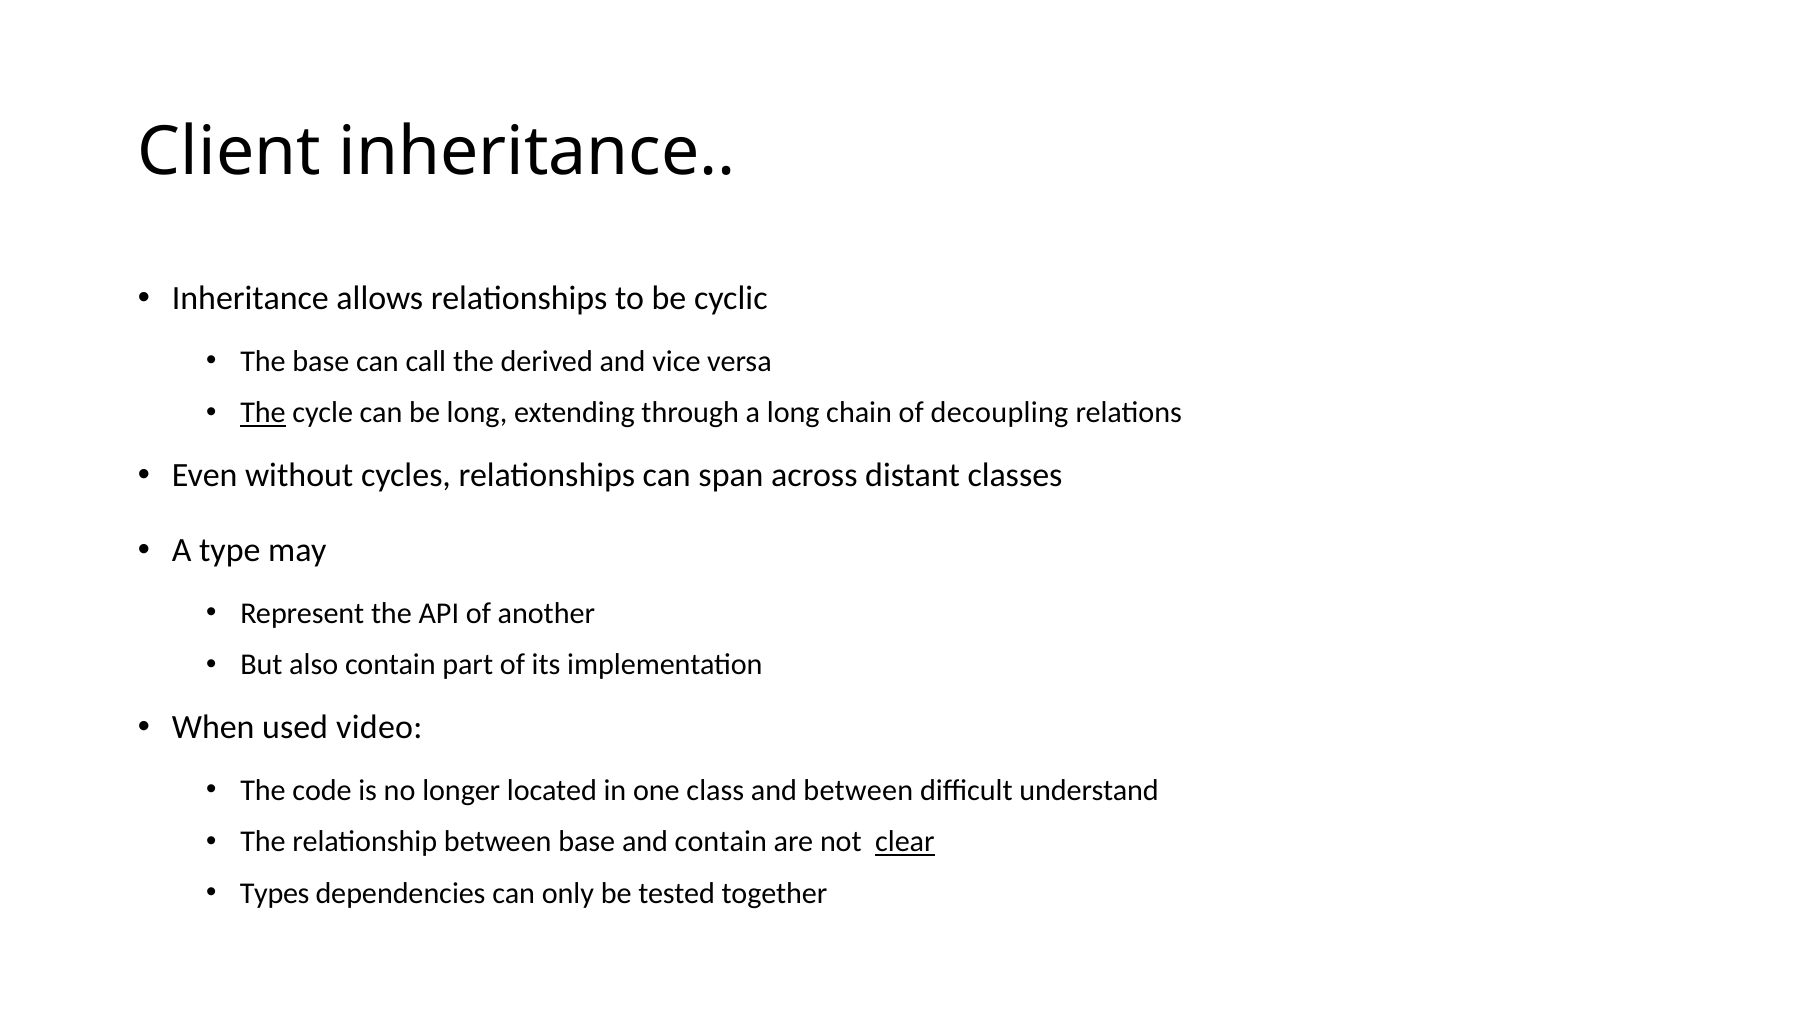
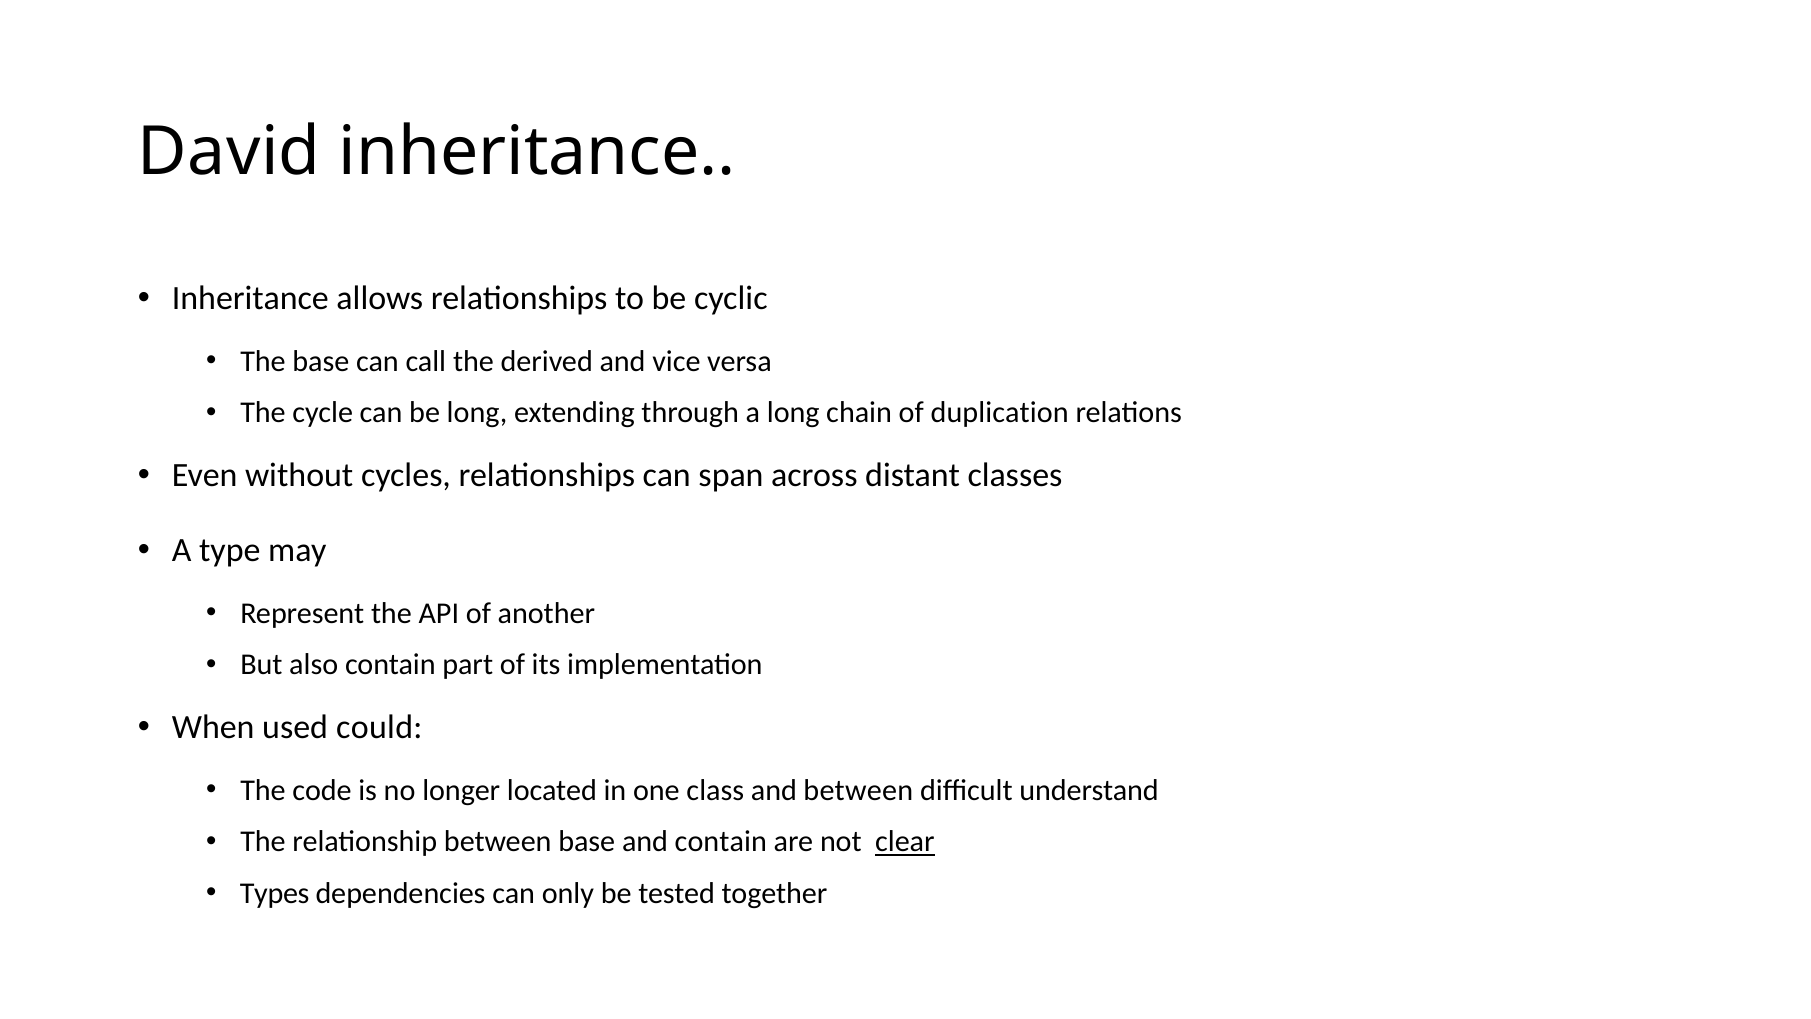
Client: Client -> David (229, 152)
The underline: present -> none (263, 413)
decoupling: decoupling -> duplication (1000, 413)
video: video -> could (379, 727)
